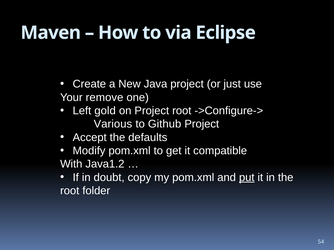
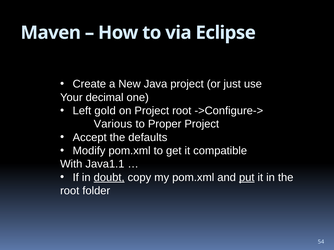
remove: remove -> decimal (105, 98)
Github: Github -> Proper (165, 124)
Java1.2: Java1.2 -> Java1.1 (105, 164)
doubt underline: none -> present (109, 178)
